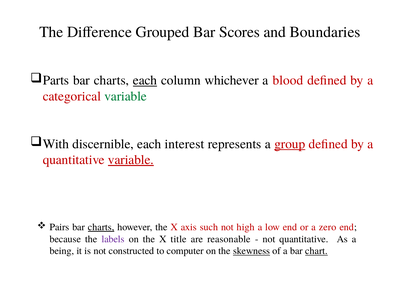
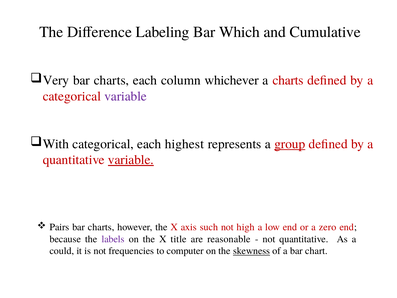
Grouped: Grouped -> Labeling (163, 32)
Scores: Scores -> Which (239, 32)
Boundaries: Boundaries -> Cumulative (325, 32)
Parts: Parts -> Very (56, 80)
each underline: present -> none (145, 80)
a blood: blood -> charts (288, 80)
variable colour: green -> purple (126, 96)
With discernible: discernible -> categorical (103, 144)
interest: interest -> highest (184, 144)
charts underline: present -> none (101, 227)
being: being -> could (62, 251)
constructed: constructed -> frequencies (131, 251)
chart underline: present -> none (316, 251)
